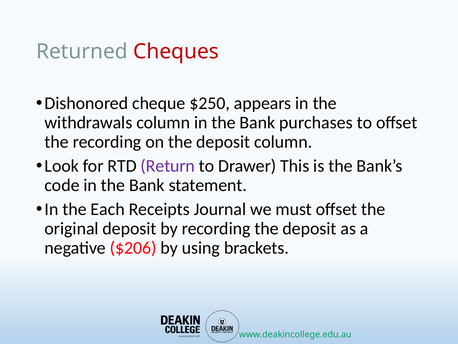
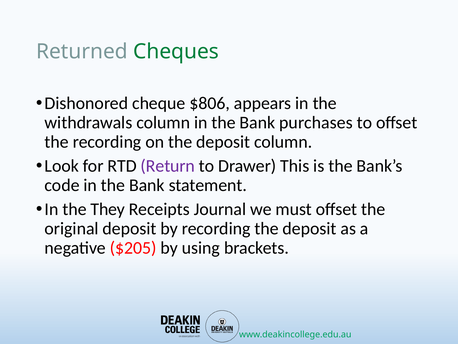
Cheques colour: red -> green (176, 51)
$250: $250 -> $806 (210, 103)
Each: Each -> They (108, 209)
$206: $206 -> $205 (133, 247)
